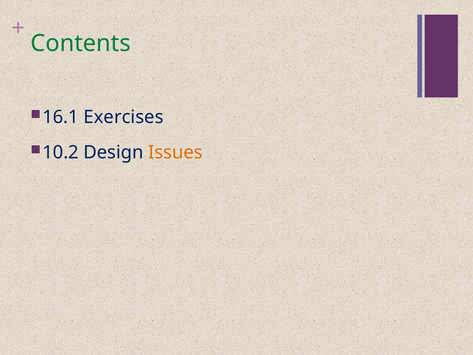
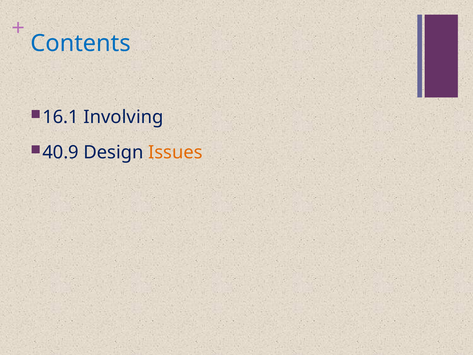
Contents colour: green -> blue (81, 43)
Exercises: Exercises -> Involving (124, 117)
10.2: 10.2 -> 40.9 (61, 152)
